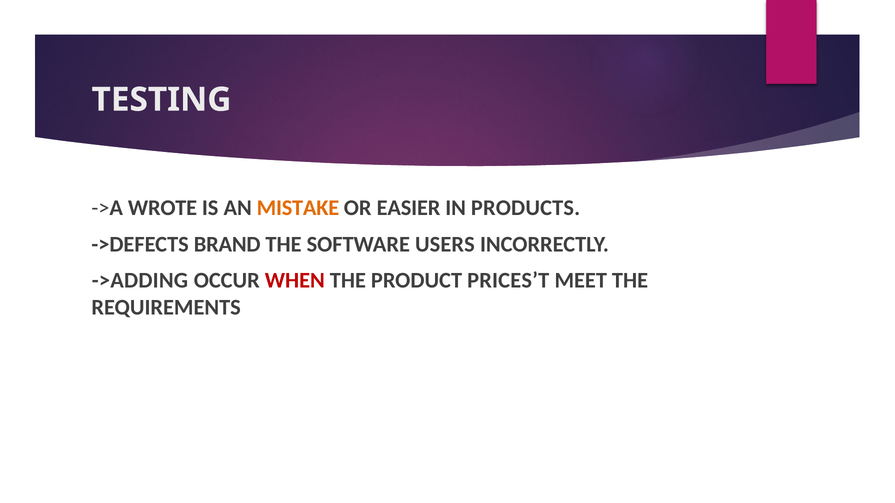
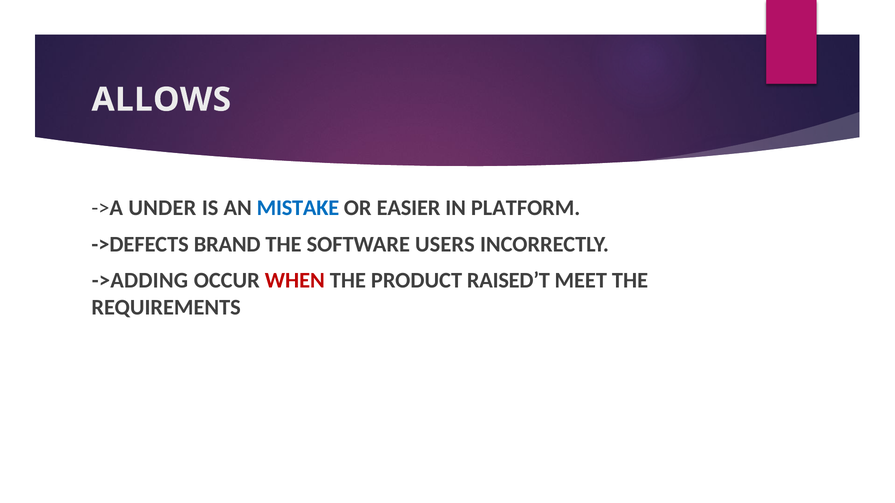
TESTING: TESTING -> ALLOWS (161, 100)
WROTE: WROTE -> UNDER (162, 208)
MISTAKE colour: orange -> blue (298, 208)
PRODUCTS: PRODUCTS -> PLATFORM (526, 208)
PRICES’T: PRICES’T -> RAISED’T (508, 281)
